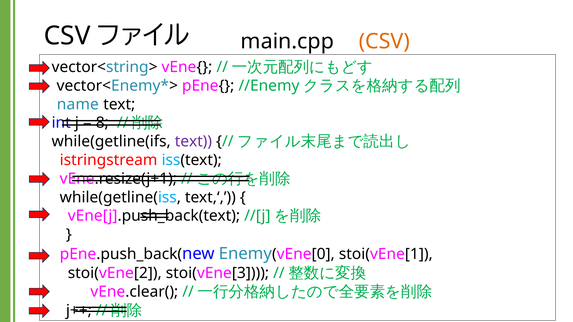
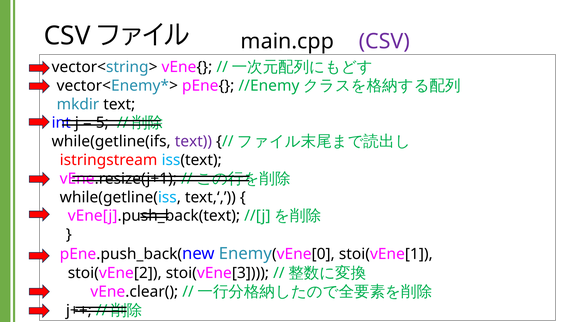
CSV colour: orange -> purple (384, 41)
name: name -> mkdir (78, 104)
8: 8 -> 5 (102, 123)
